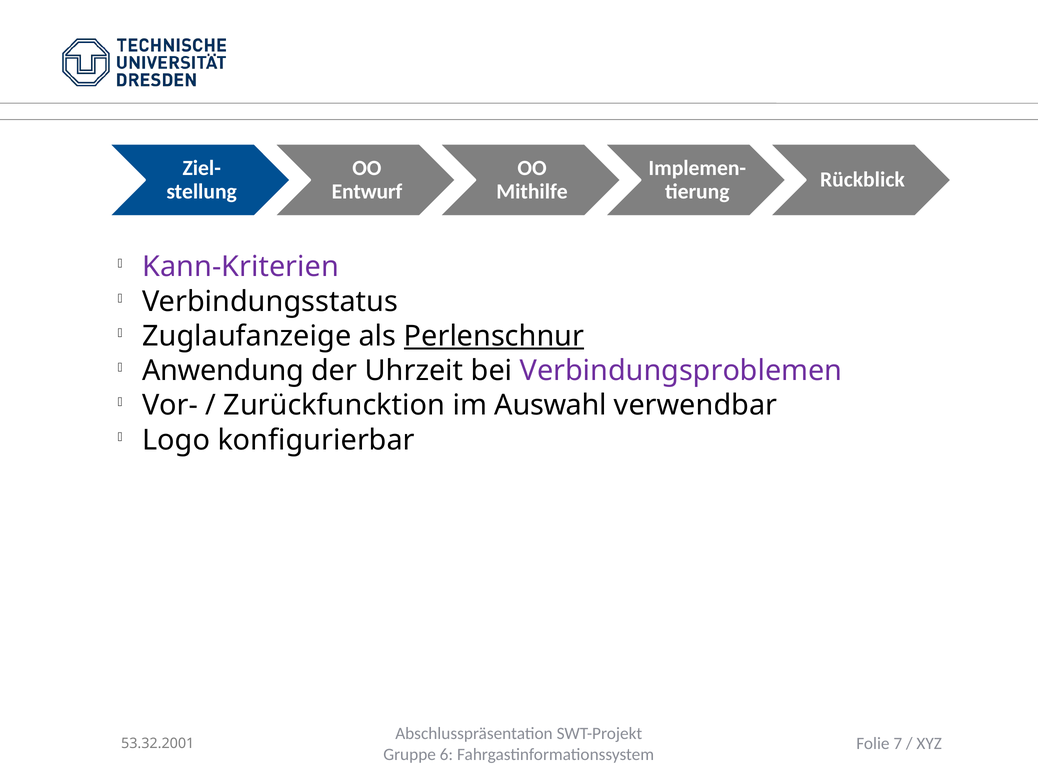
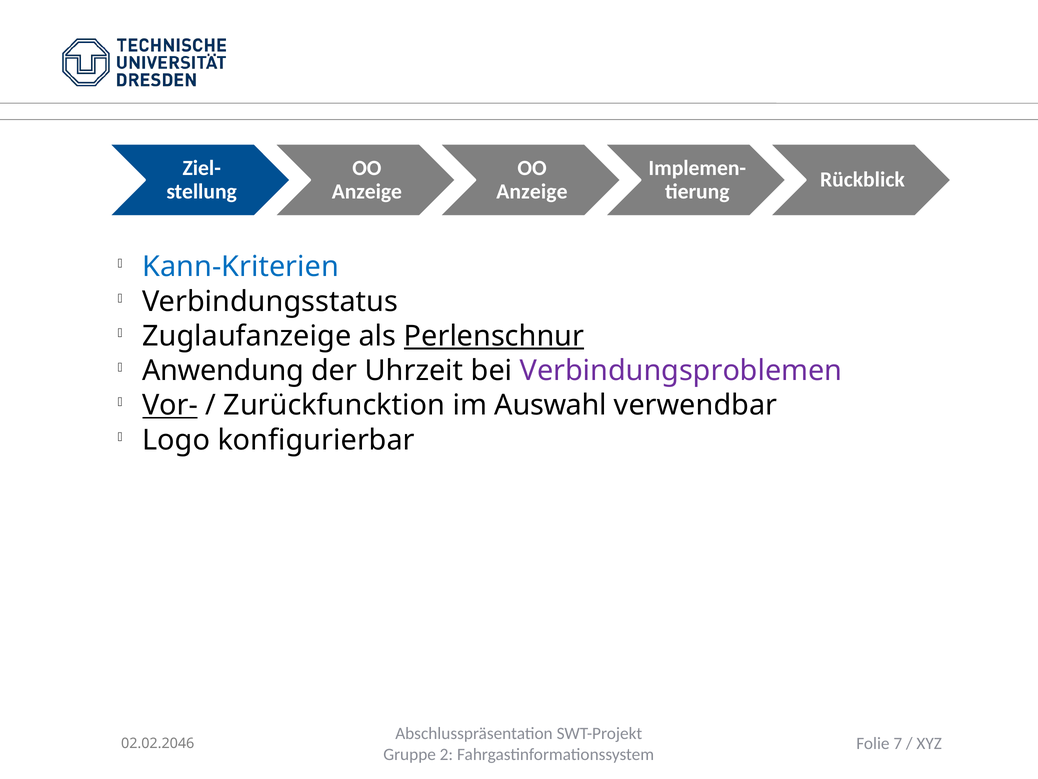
Entwurf: Entwurf -> Anzeige (367, 191)
Mithilfe: Mithilfe -> Anzeige (532, 191)
Kann-Kriterien colour: purple -> blue (241, 267)
Vor- underline: none -> present (170, 405)
53.32.2001: 53.32.2001 -> 02.02.2046 (158, 743)
6: 6 -> 2 (446, 754)
